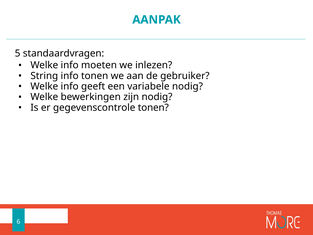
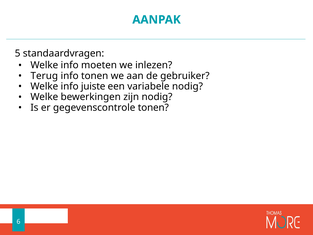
String: String -> Terug (44, 76)
geeft: geeft -> juiste (93, 86)
